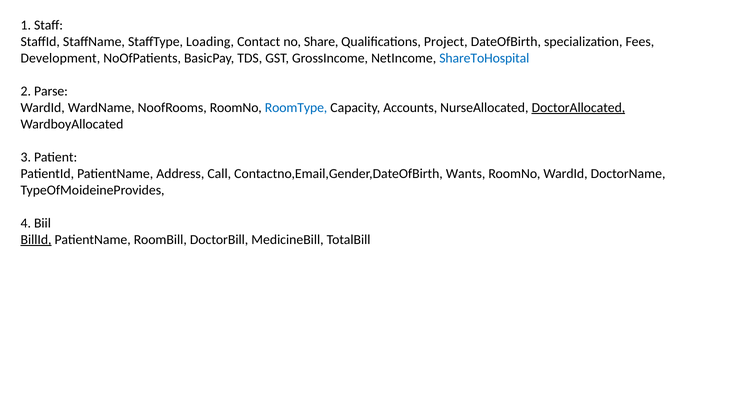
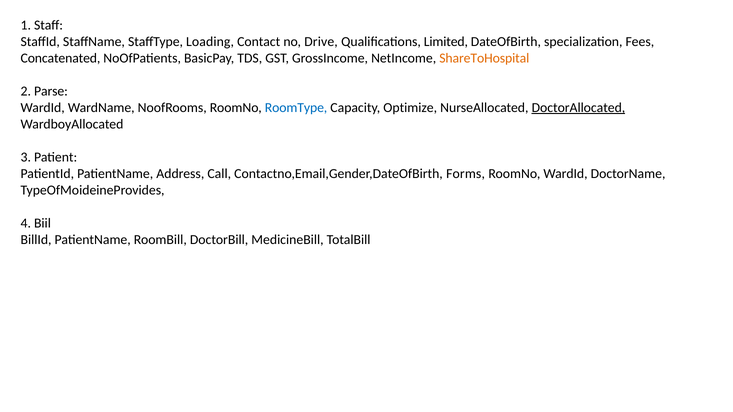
Share: Share -> Drive (321, 42)
Project: Project -> Limited (446, 42)
Development: Development -> Concatenated (60, 58)
ShareToHospital colour: blue -> orange (484, 58)
Accounts: Accounts -> Optimize (410, 108)
Wants: Wants -> Forms (466, 174)
BillId underline: present -> none (36, 240)
